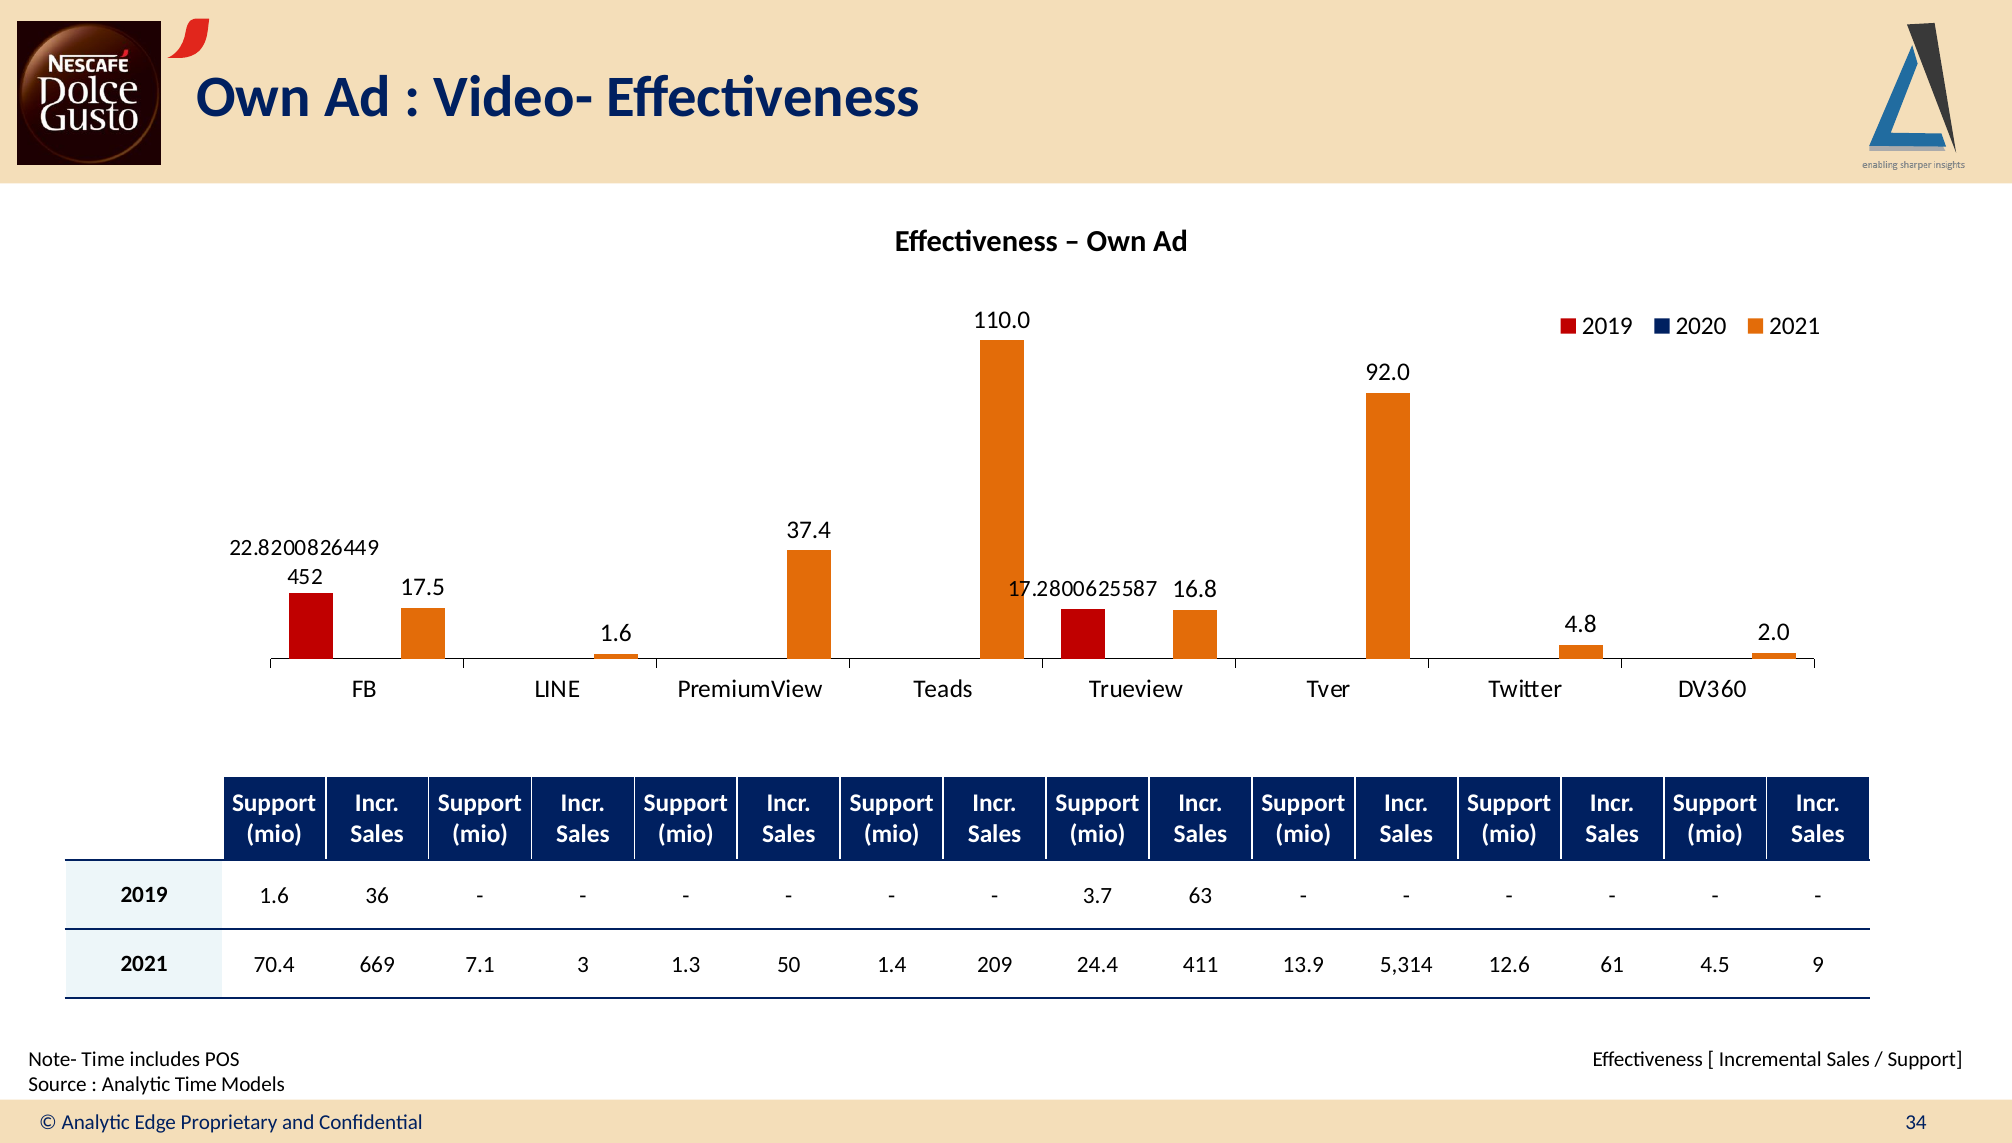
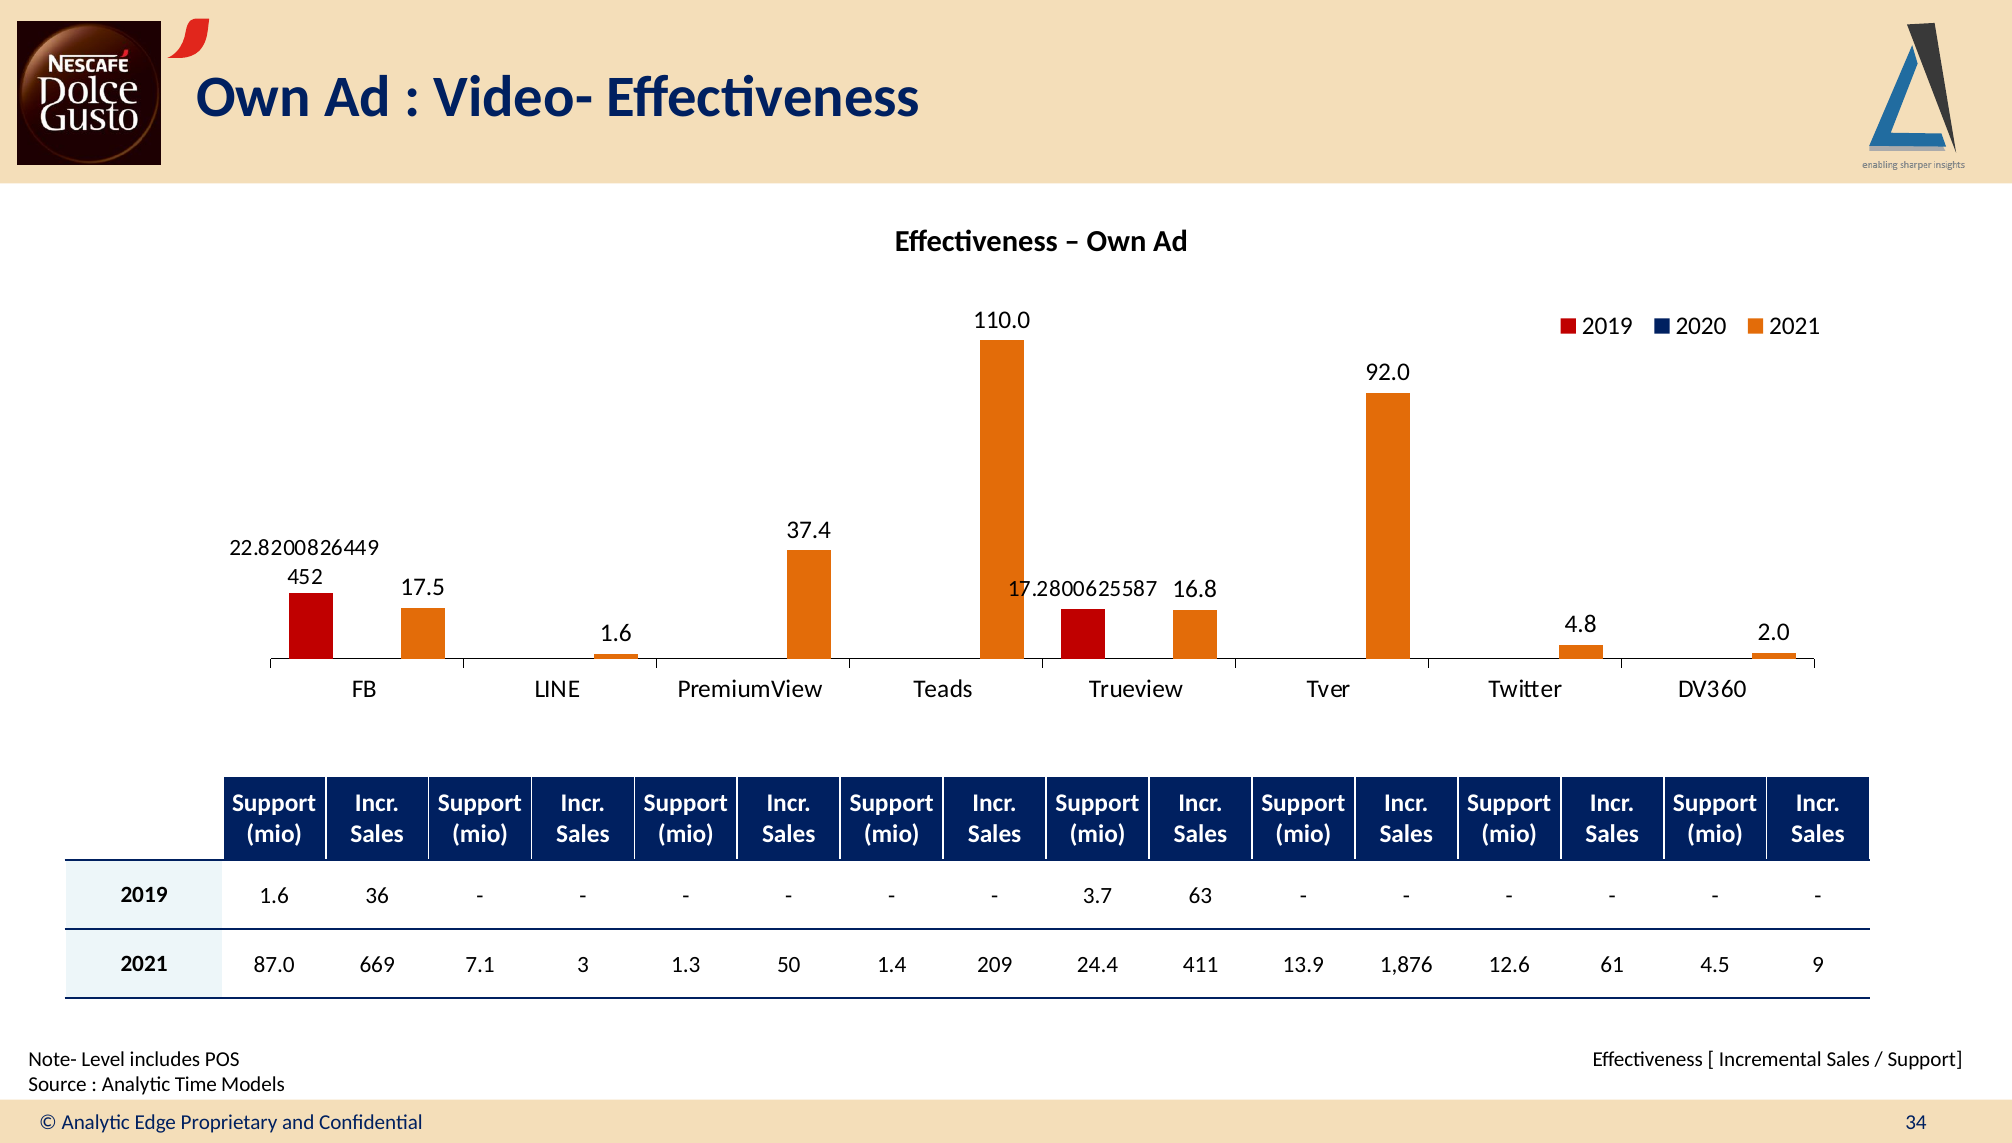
70.4: 70.4 -> 87.0 (274, 965)
5,314: 5,314 -> 1,876 (1406, 965)
Note- Time: Time -> Level (103, 1060)
